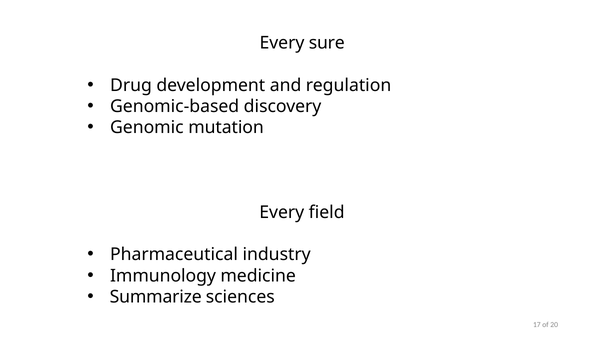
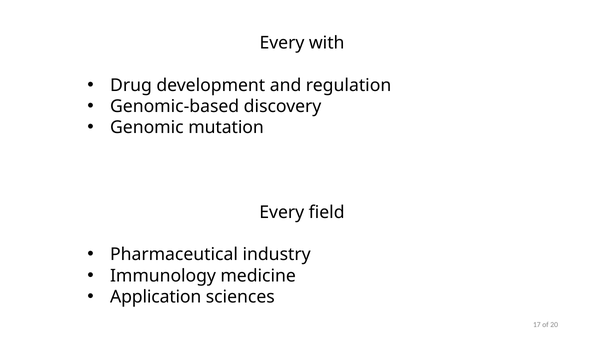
sure: sure -> with (327, 43)
Summarize: Summarize -> Application (156, 297)
